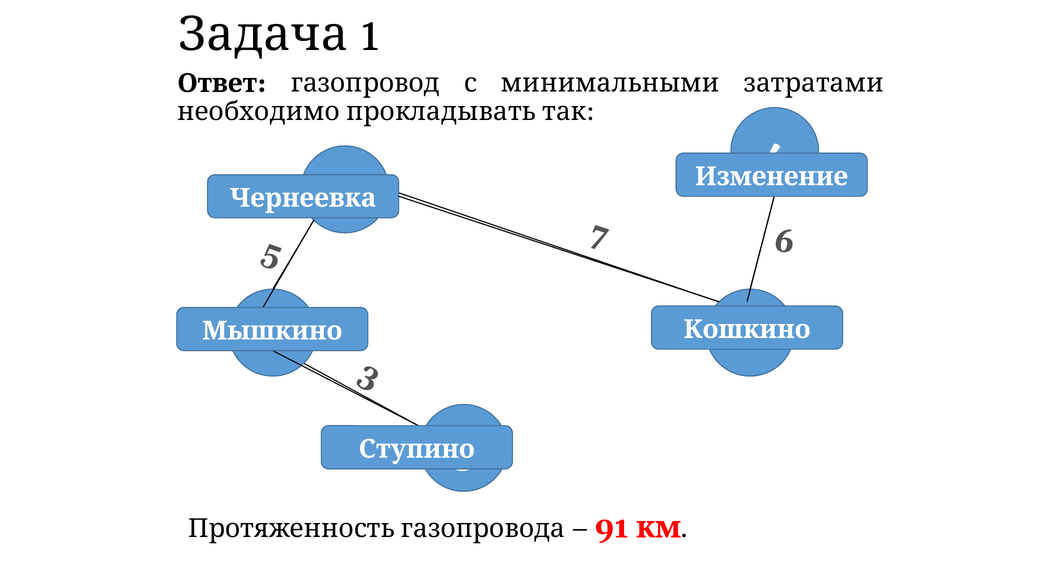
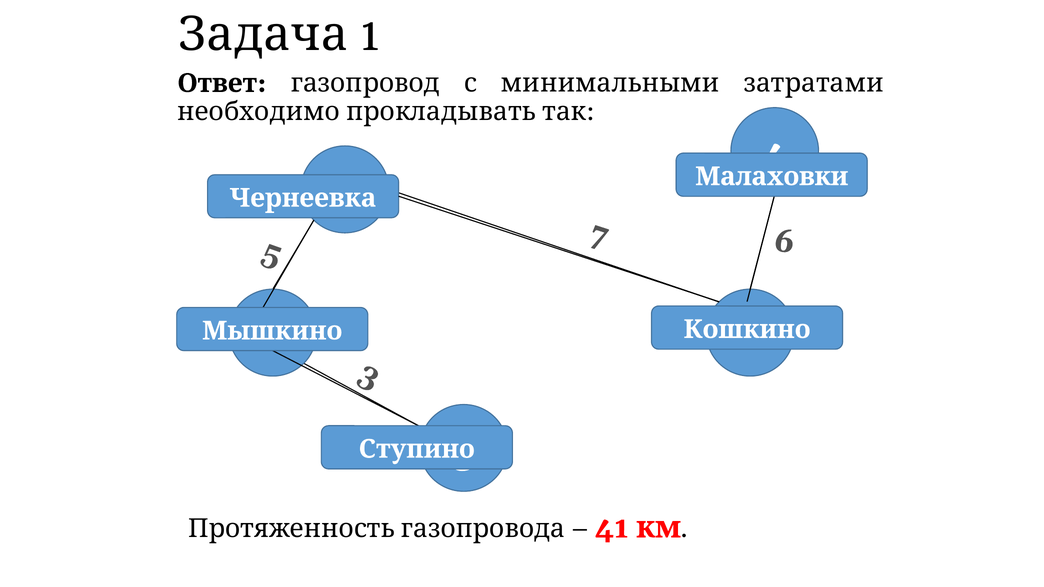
Изменение: Изменение -> Малаховки (772, 177)
91: 91 -> 41 (612, 528)
